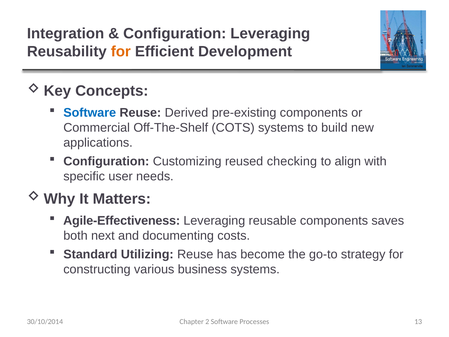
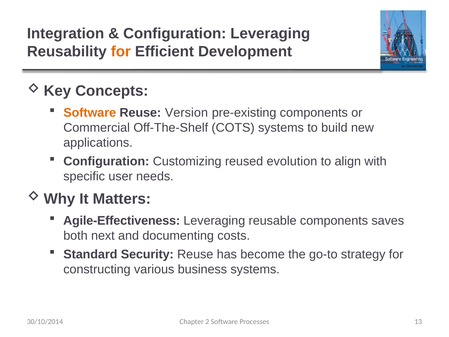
Software colour: blue -> orange (90, 113)
Derived: Derived -> Version (186, 113)
checking: checking -> evolution (292, 161)
Utilizing: Utilizing -> Security (147, 254)
